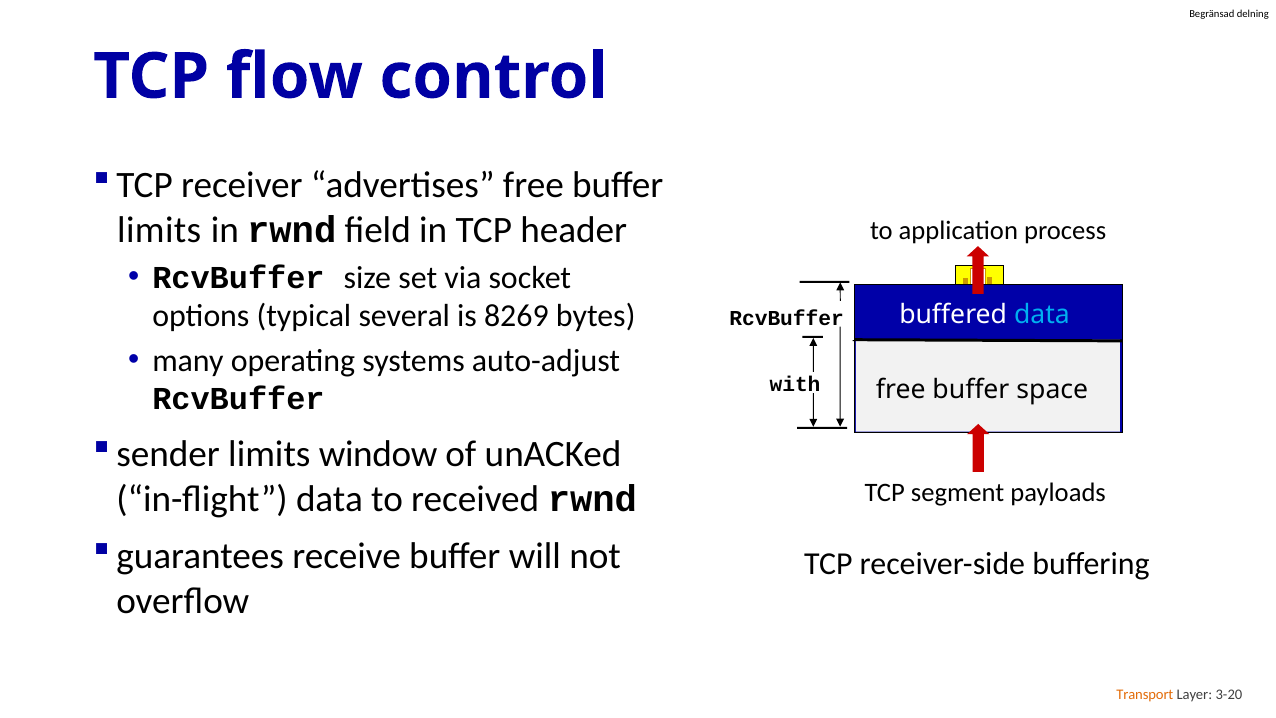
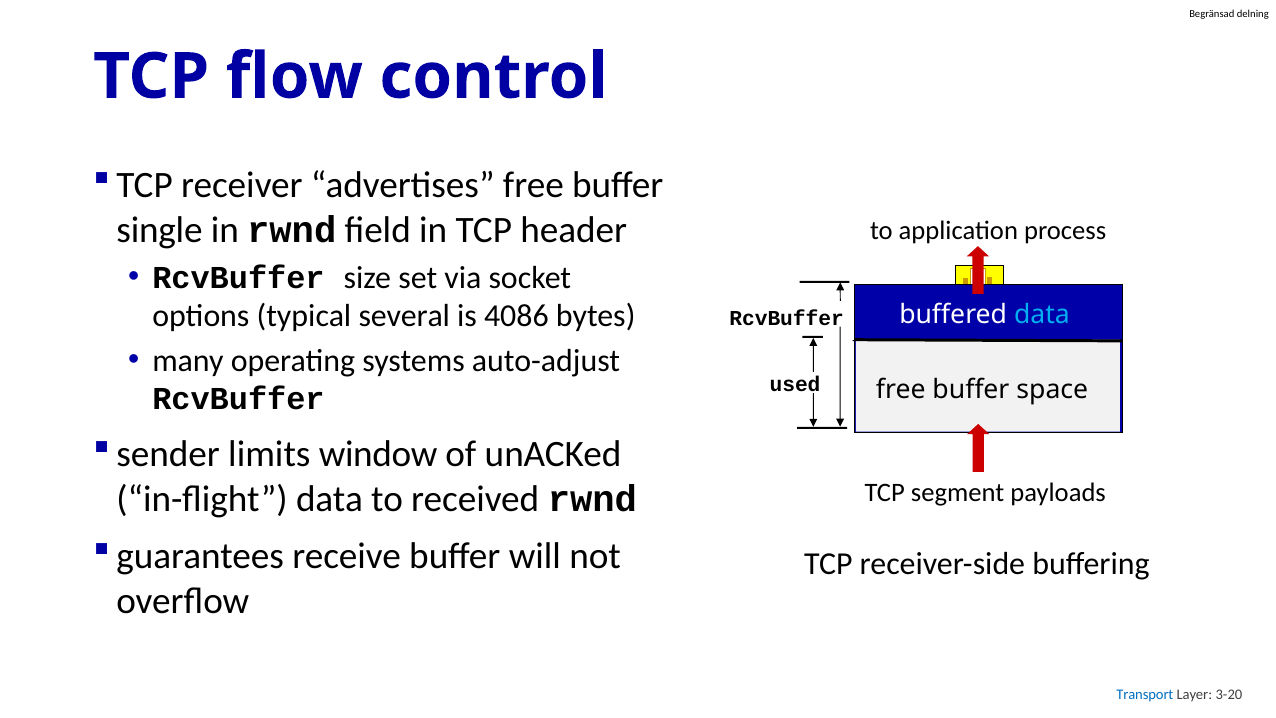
limits: limits -> single (159, 230)
8269: 8269 -> 4086 (516, 316)
with: with -> used (795, 385)
Transport colour: orange -> blue (1145, 694)
